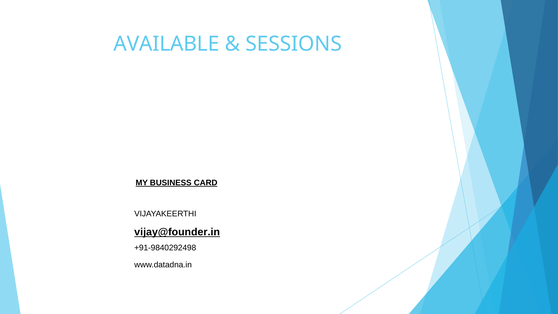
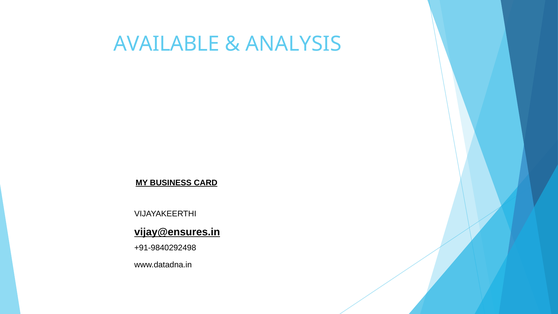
SESSIONS: SESSIONS -> ANALYSIS (294, 44)
vijay@founder.in: vijay@founder.in -> vijay@ensures.in (177, 232)
